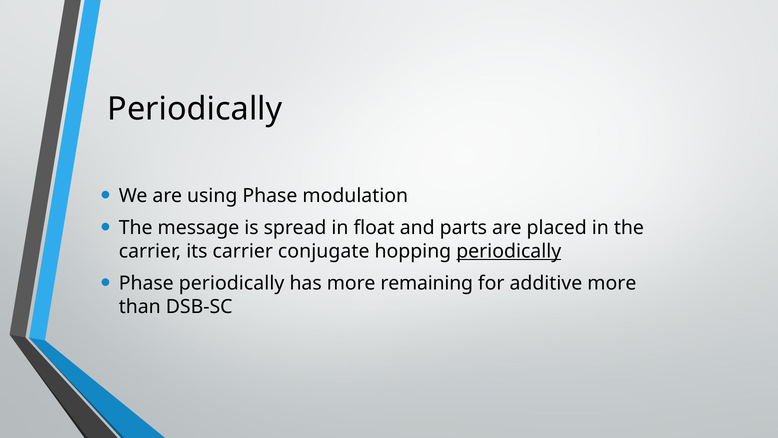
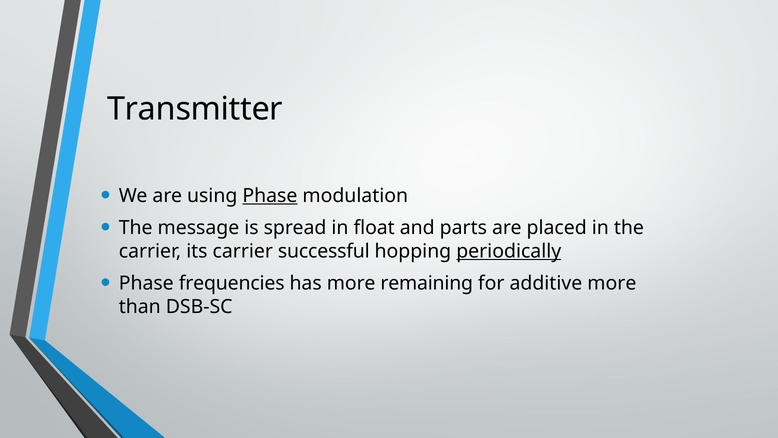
Periodically: Periodically -> Transmitter (195, 109)
Phase underline: none -> present (270, 196)
conjugate: conjugate -> successful (324, 251)
Phase periodically: periodically -> frequencies (232, 283)
